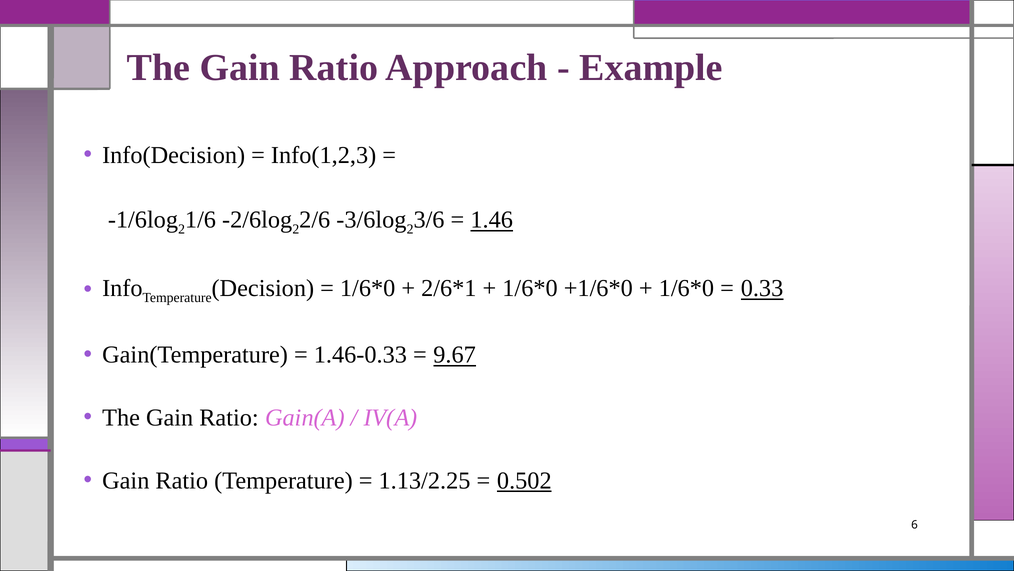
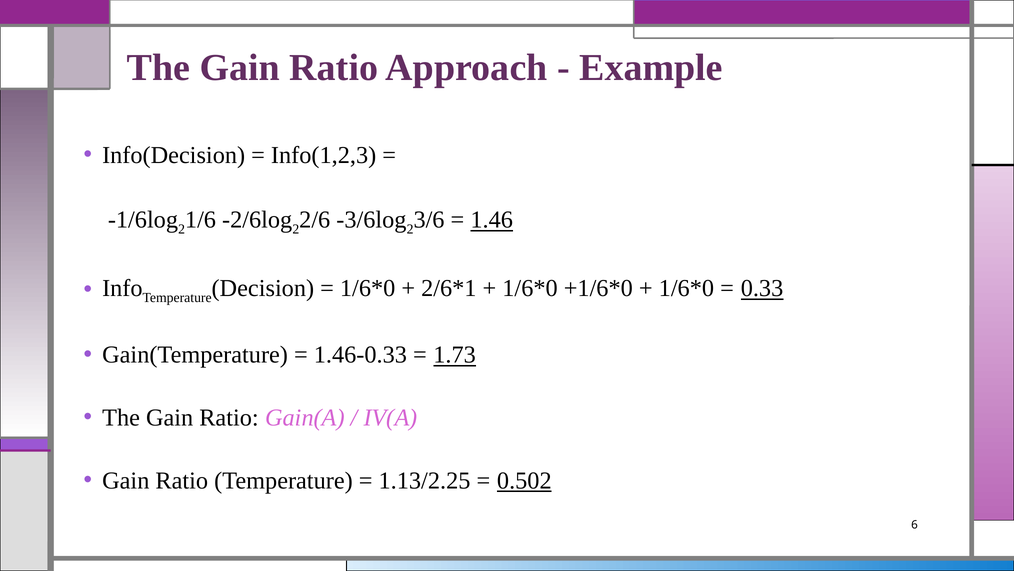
9.67: 9.67 -> 1.73 (455, 355)
